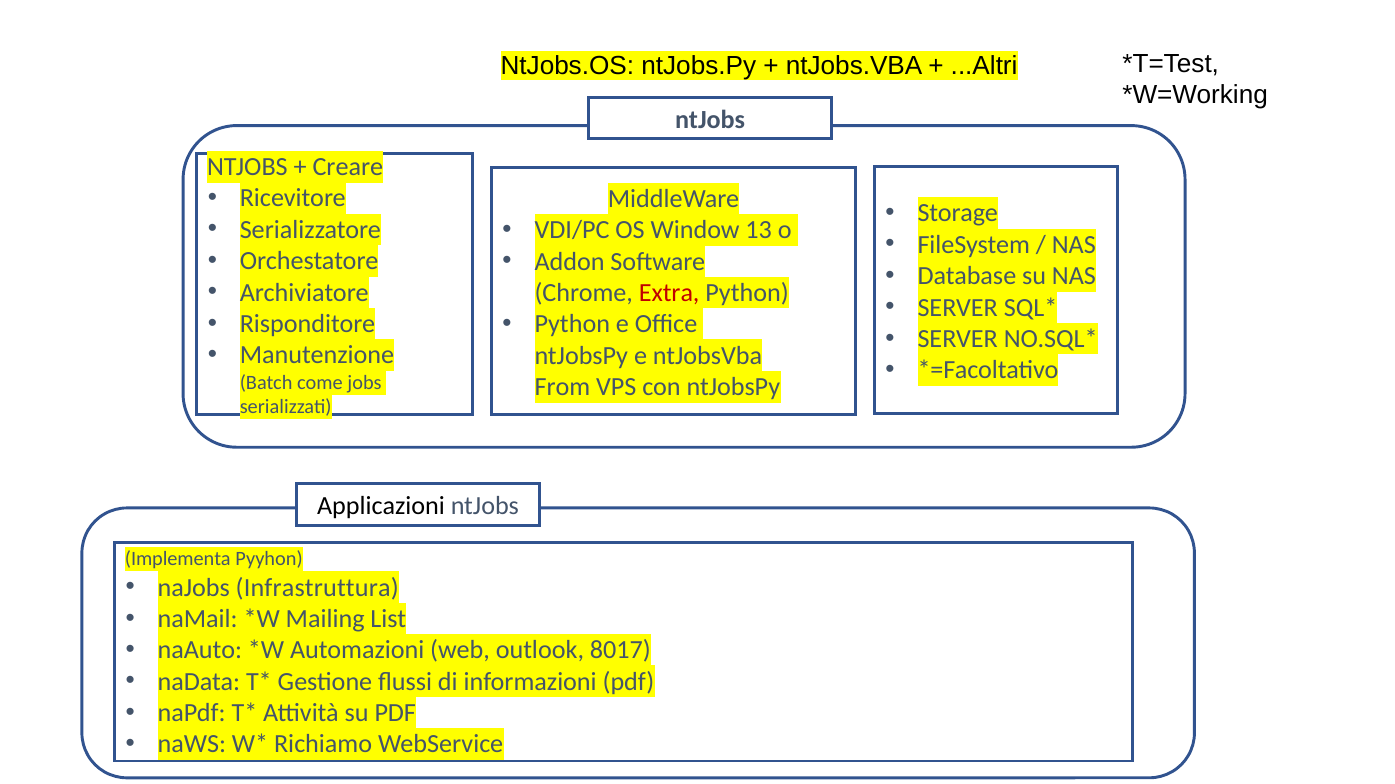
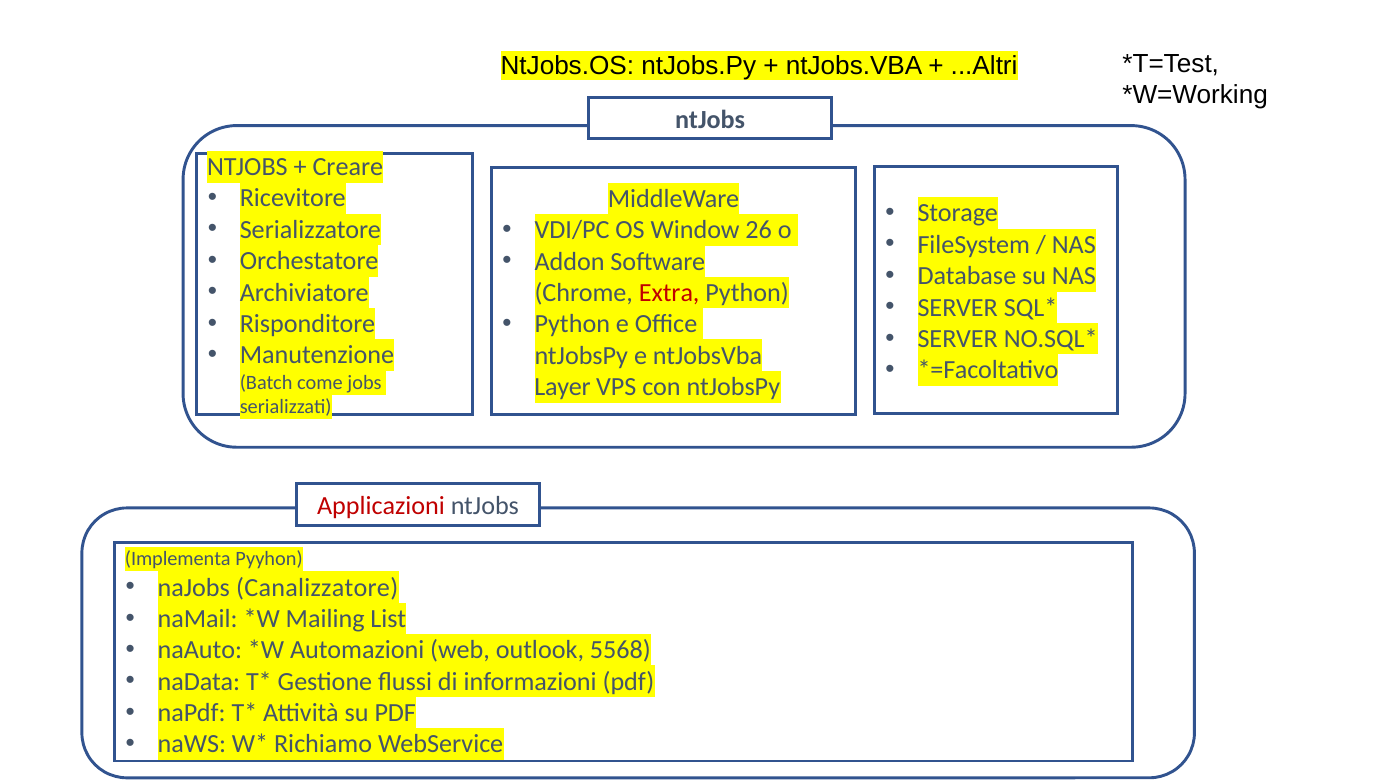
13: 13 -> 26 (759, 230)
From: From -> Layer (563, 387)
Applicazioni colour: black -> red (381, 507)
Infrastruttura: Infrastruttura -> Canalizzatore (317, 588)
8017: 8017 -> 5568 (620, 651)
